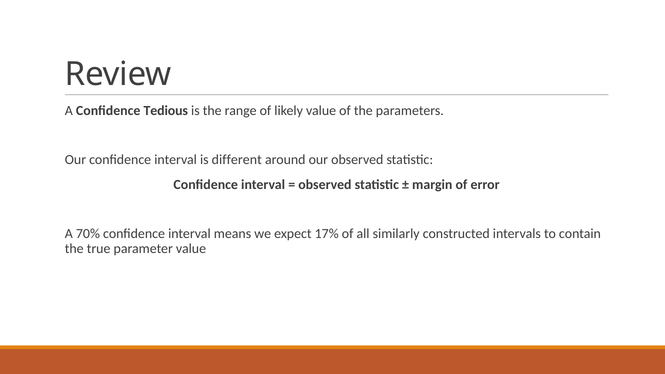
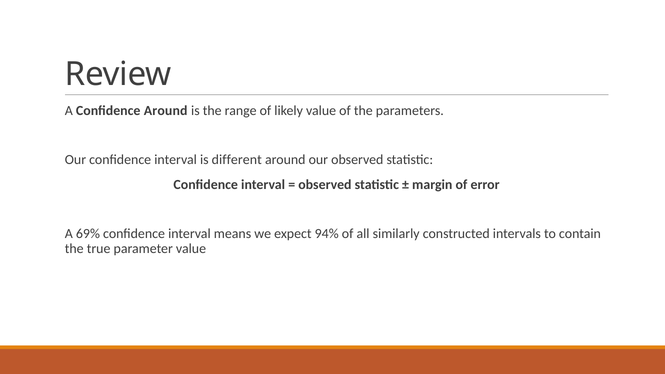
Confidence Tedious: Tedious -> Around (166, 111)
70%: 70% -> 69% (88, 234)
17%: 17% -> 94% (327, 234)
